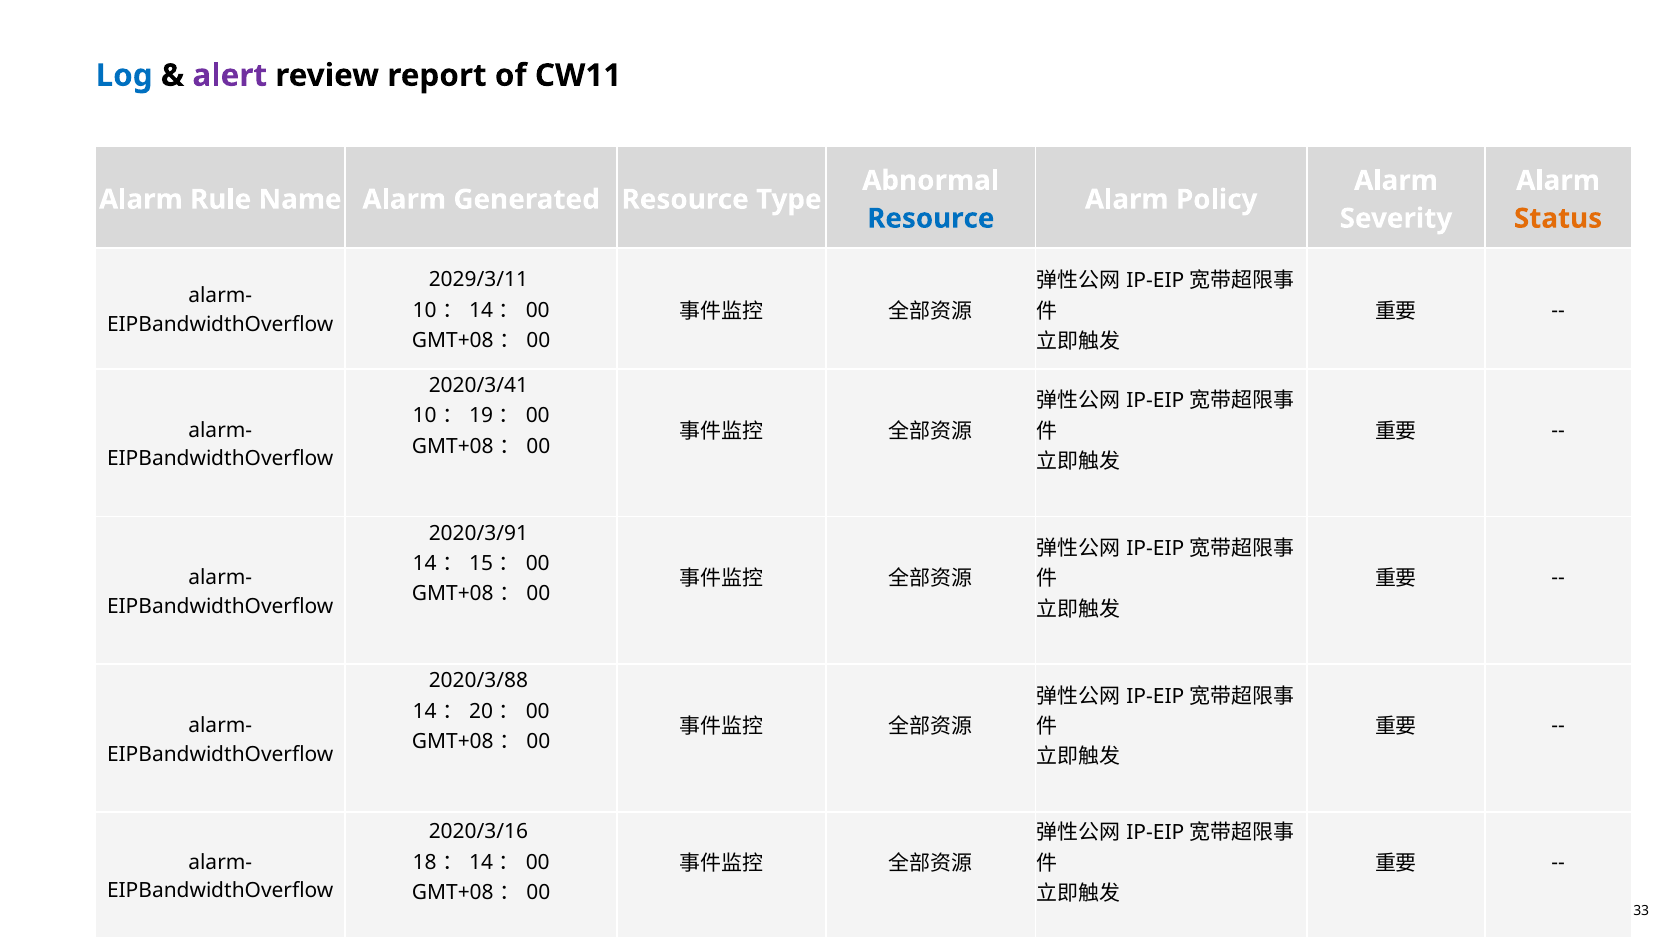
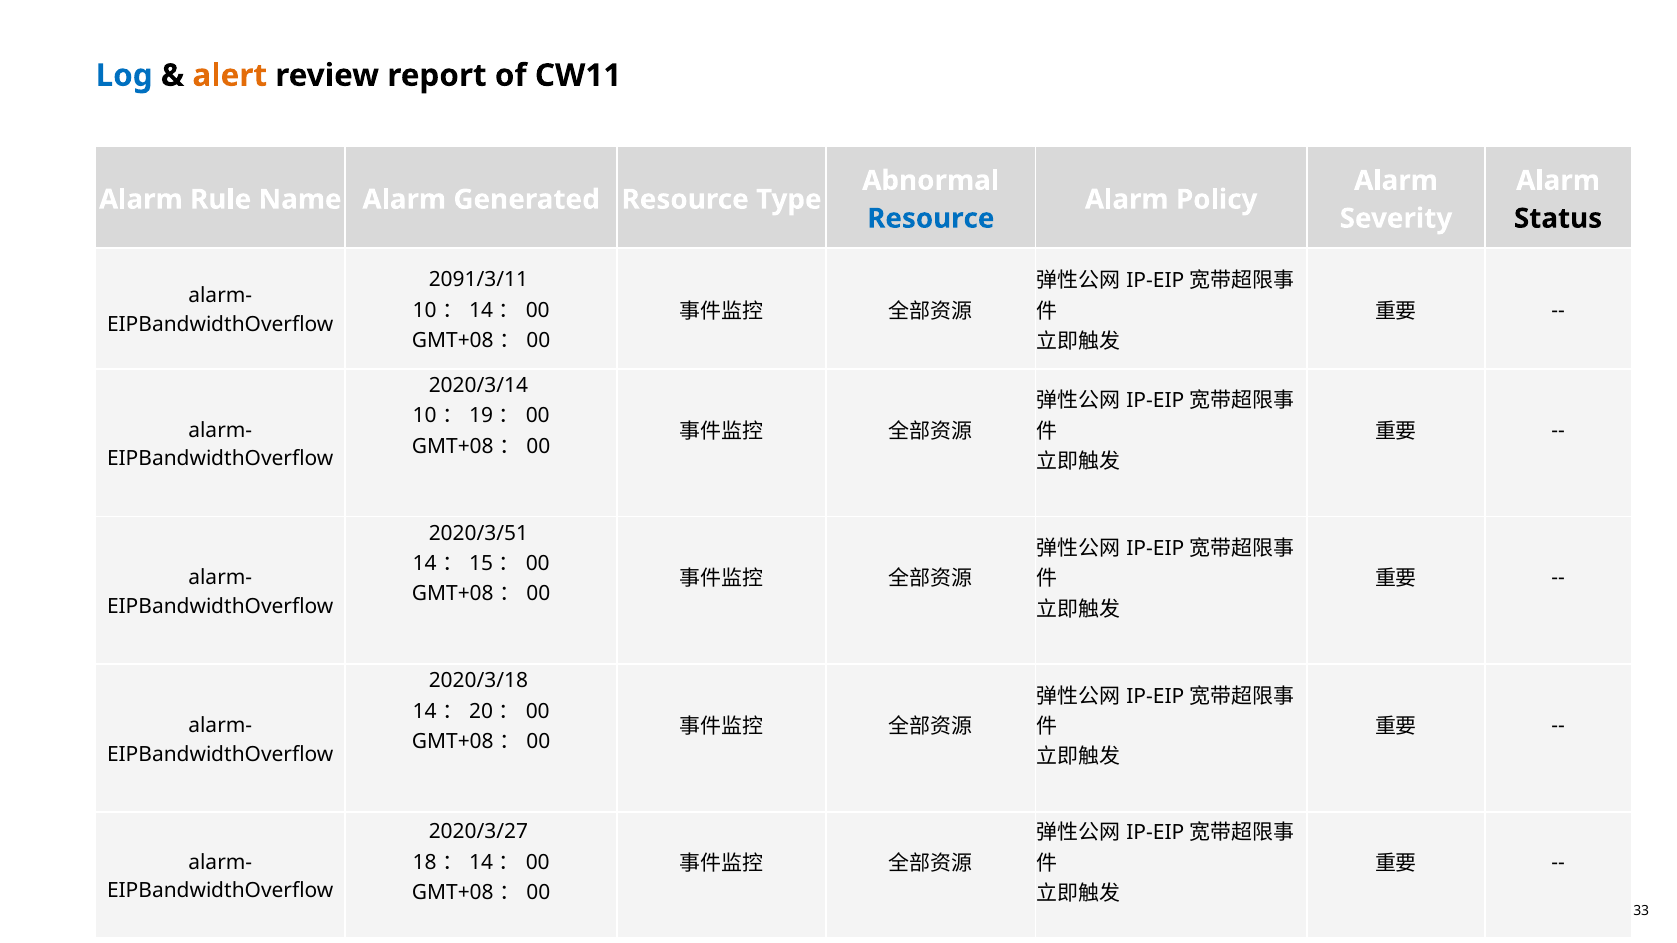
alert colour: purple -> orange (230, 75)
Status colour: orange -> black (1558, 219)
2029/3/11: 2029/3/11 -> 2091/3/11 (478, 280)
2020/3/41: 2020/3/41 -> 2020/3/14 (478, 386)
2020/3/91: 2020/3/91 -> 2020/3/51 (478, 533)
2020/3/88: 2020/3/88 -> 2020/3/18 (478, 681)
2020/3/16: 2020/3/16 -> 2020/3/27 (478, 832)
